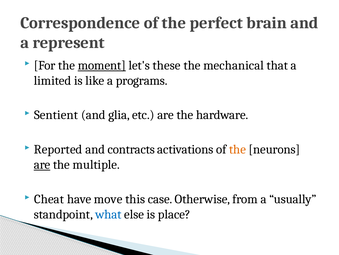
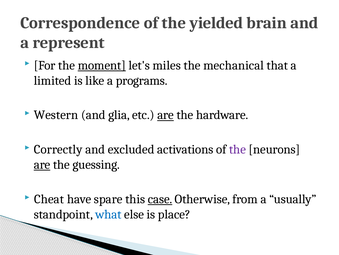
perfect: perfect -> yielded (216, 23)
these: these -> miles (167, 65)
Sentient: Sentient -> Western (56, 115)
are underline: none -> present (166, 115)
Reported: Reported -> Correctly (58, 149)
contracts: contracts -> excluded (131, 149)
the colour: orange -> purple (237, 149)
multiple: multiple -> guessing (96, 164)
move: move -> spare (108, 199)
case underline: none -> present (160, 199)
